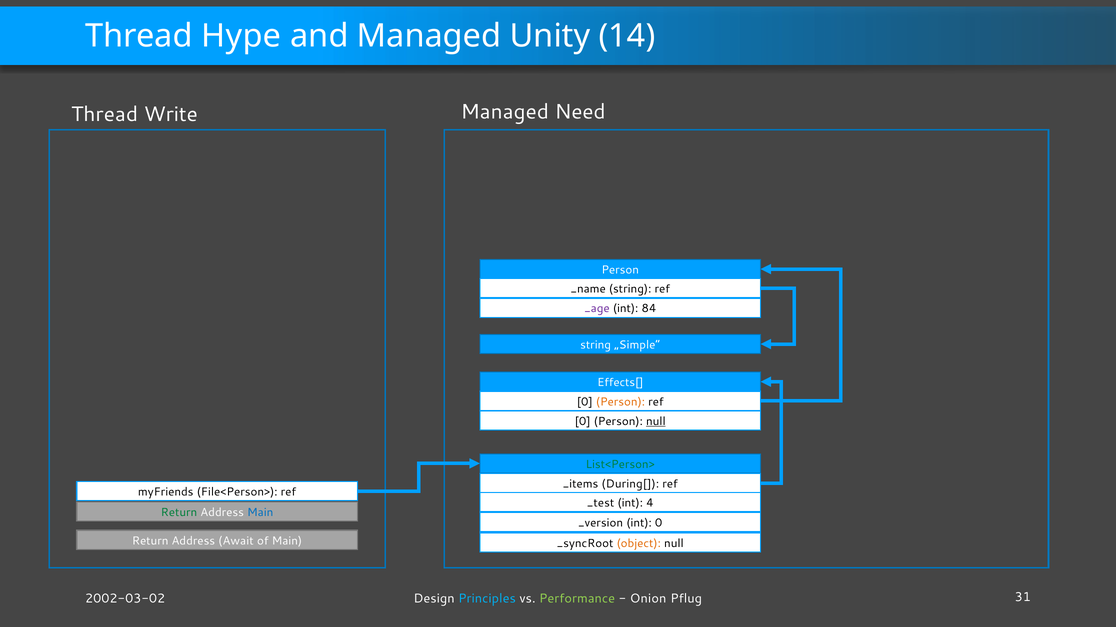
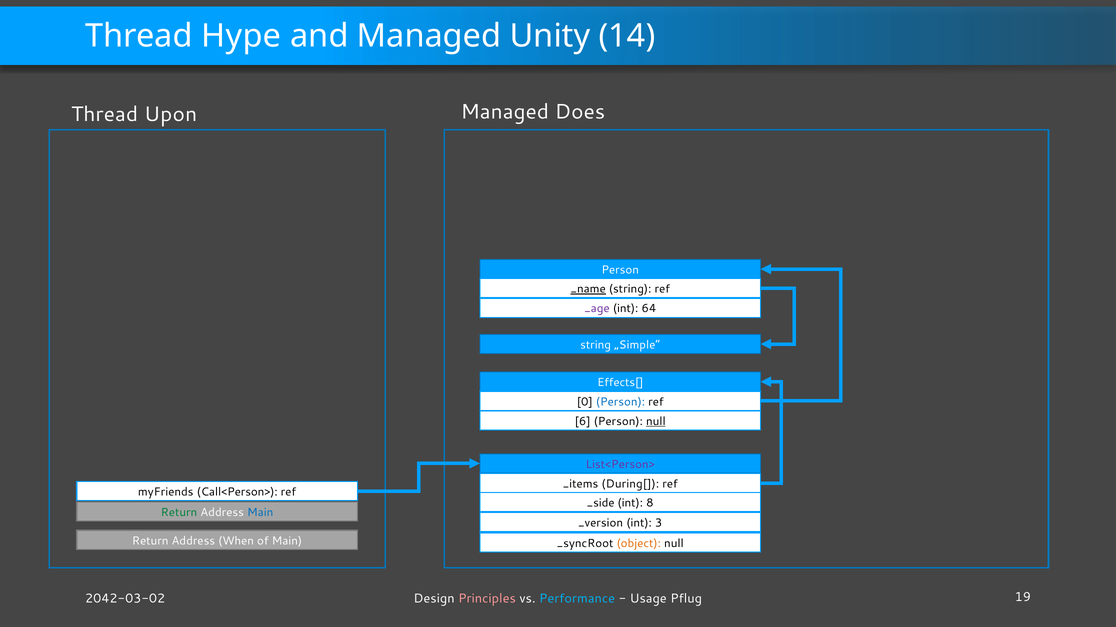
Write: Write -> Upon (171, 114)
Need: Need -> Does (580, 112)
_name underline: none -> present (588, 289)
84: 84 -> 64 (649, 309)
Person colour: orange -> blue (620, 402)
0: 0 -> 6 (583, 422)
List<Person> colour: green -> purple (620, 465)
File<Person>: File<Person> -> Call<Person> (237, 492)
_test: _test -> _side (601, 504)
4: 4 -> 8 (650, 504)
int 0: 0 -> 3 (659, 524)
Await: Await -> When (236, 541)
2002-03-02: 2002-03-02 -> 2042-03-02 (125, 599)
Principles colour: light blue -> pink (487, 599)
Performance colour: light green -> light blue (577, 599)
Onion: Onion -> Usage (648, 599)
31: 31 -> 19 (1023, 598)
